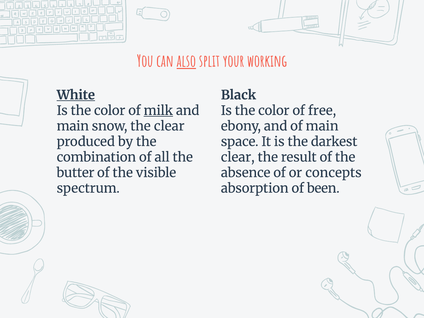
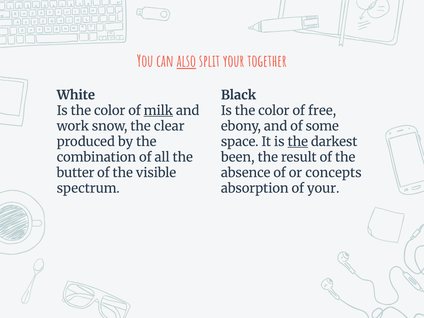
working: working -> together (267, 62)
White underline: present -> none (76, 95)
main: main -> work (73, 126)
of main: main -> some (322, 126)
the underline: none -> present (298, 142)
clear: clear -> been (238, 157)
of been: been -> your (323, 188)
